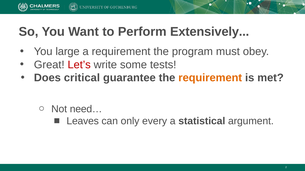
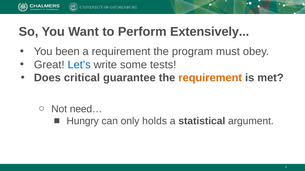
large: large -> been (68, 52)
Let’s colour: red -> blue (79, 65)
Leaves: Leaves -> Hungry (83, 121)
every: every -> holds (155, 121)
